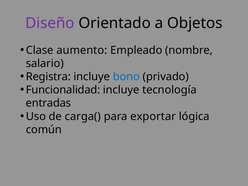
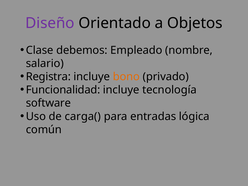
aumento: aumento -> debemos (82, 50)
bono colour: blue -> orange (126, 77)
entradas: entradas -> software (48, 103)
exportar: exportar -> entradas (153, 116)
